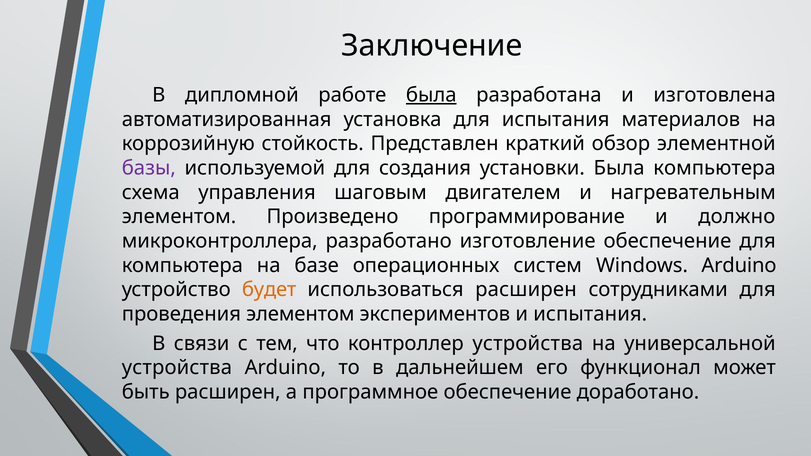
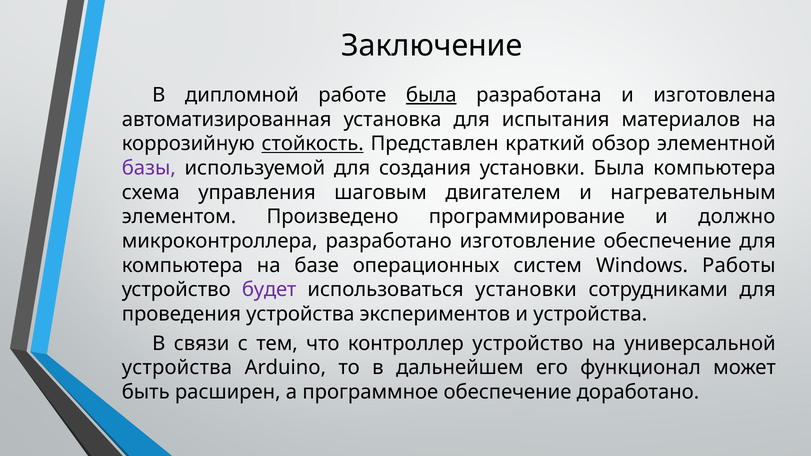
стойкость underline: none -> present (313, 144)
Windows Arduino: Arduino -> Работы (739, 265)
будет colour: orange -> purple (269, 290)
использоваться расширен: расширен -> установки (526, 290)
проведения элементом: элементом -> устройства (300, 314)
и испытания: испытания -> устройства (590, 314)
контроллер устройства: устройства -> устройство (528, 344)
